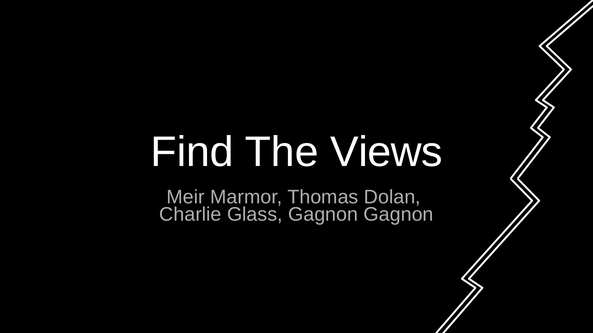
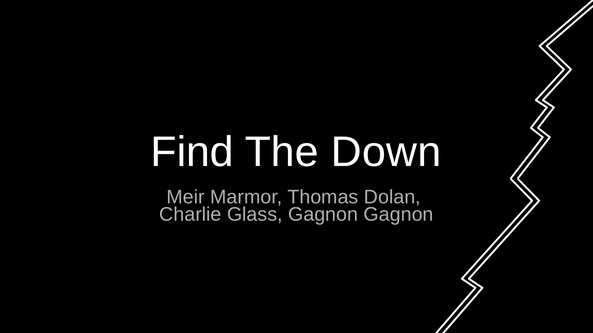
Views: Views -> Down (386, 152)
